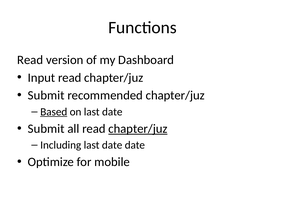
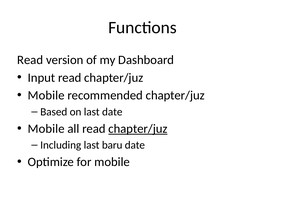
Submit: Submit -> Mobile (46, 95)
Based underline: present -> none (54, 112)
Submit: Submit -> Mobile (46, 129)
Including last date: date -> baru (112, 145)
